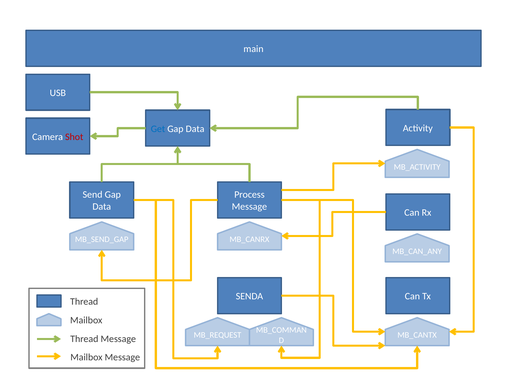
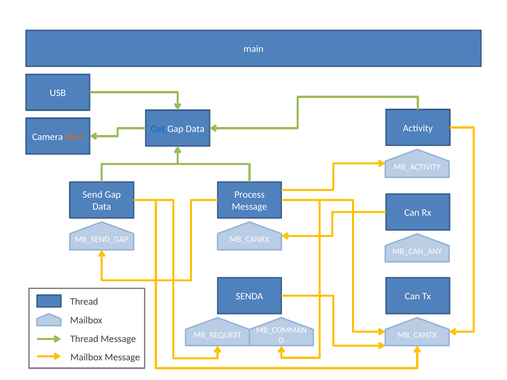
Shot colour: red -> orange (74, 137)
